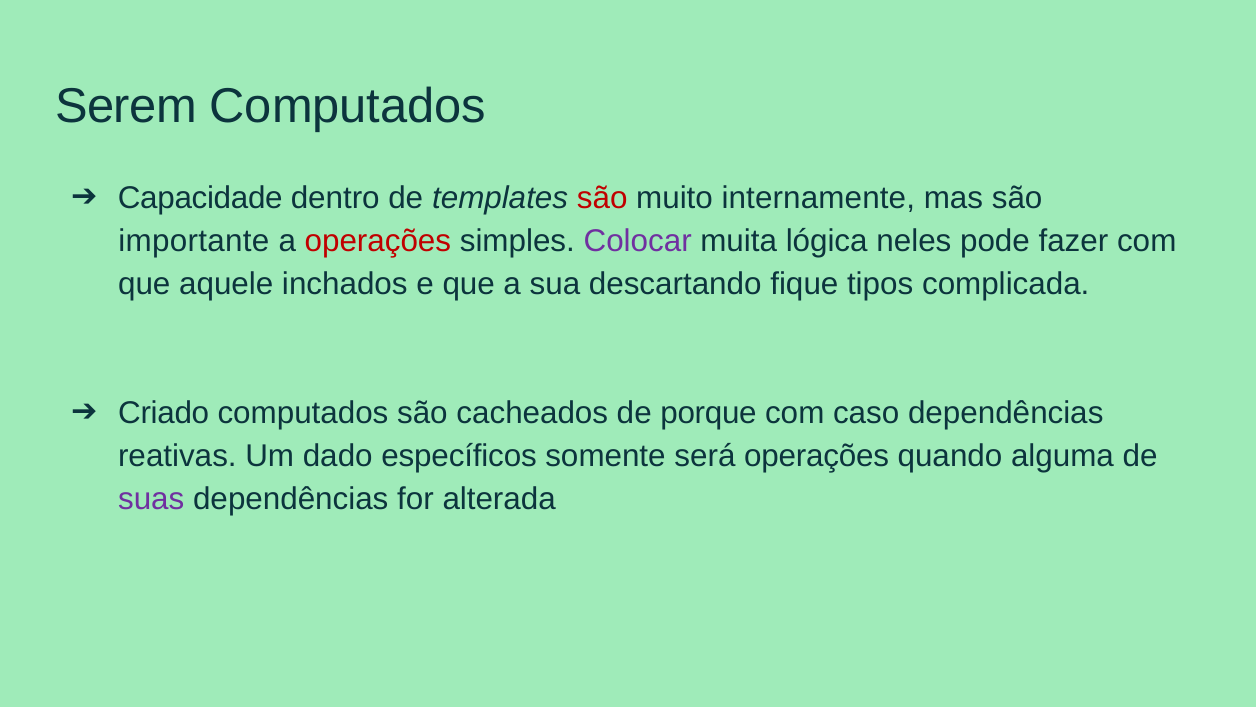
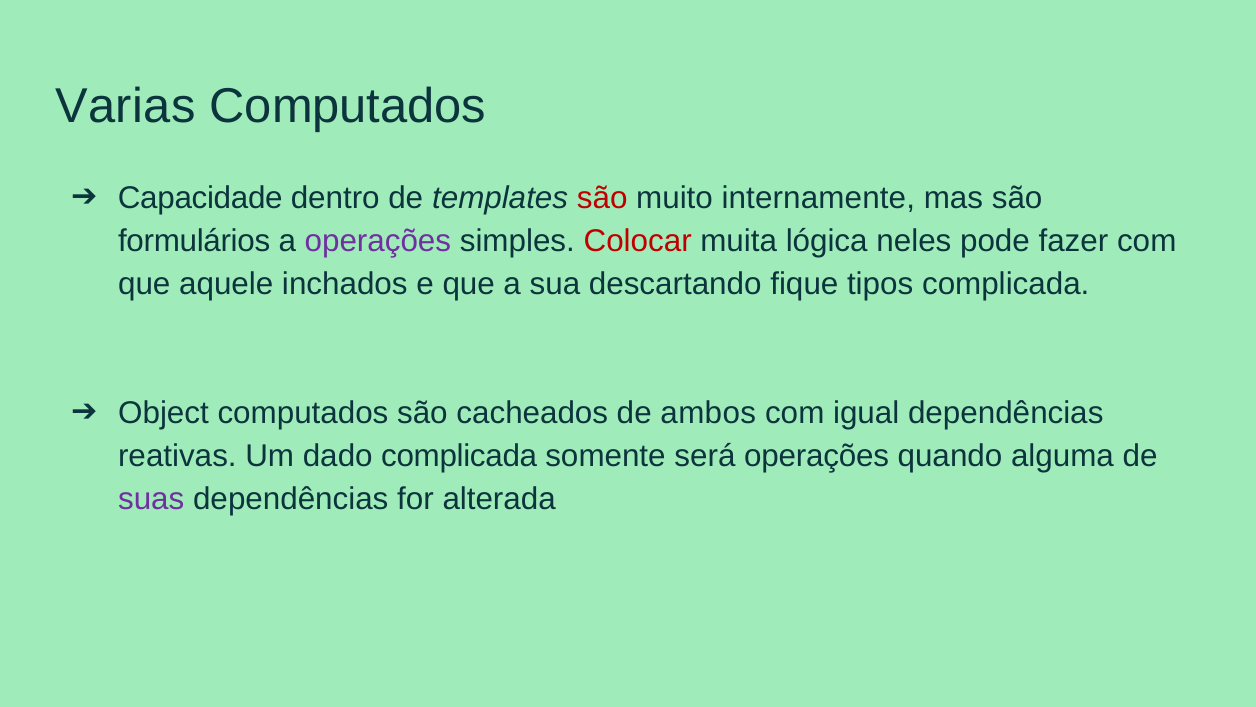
Serem: Serem -> Varias (126, 106)
importante: importante -> formulários (194, 241)
operações colour: red -> purple (378, 241)
Colocar colour: purple -> red (638, 241)
Criado: Criado -> Object (163, 413)
porque: porque -> ambos (708, 413)
caso: caso -> igual (866, 413)
dado específicos: específicos -> complicada (459, 456)
